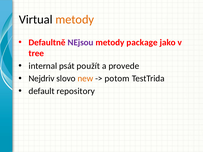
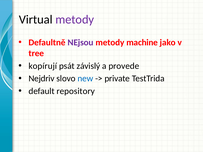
metody colour: orange -> purple (75, 20)
package: package -> machine (142, 43)
internal: internal -> kopírují (43, 66)
použít: použít -> závislý (88, 66)
new colour: orange -> blue (85, 79)
potom: potom -> private (117, 79)
